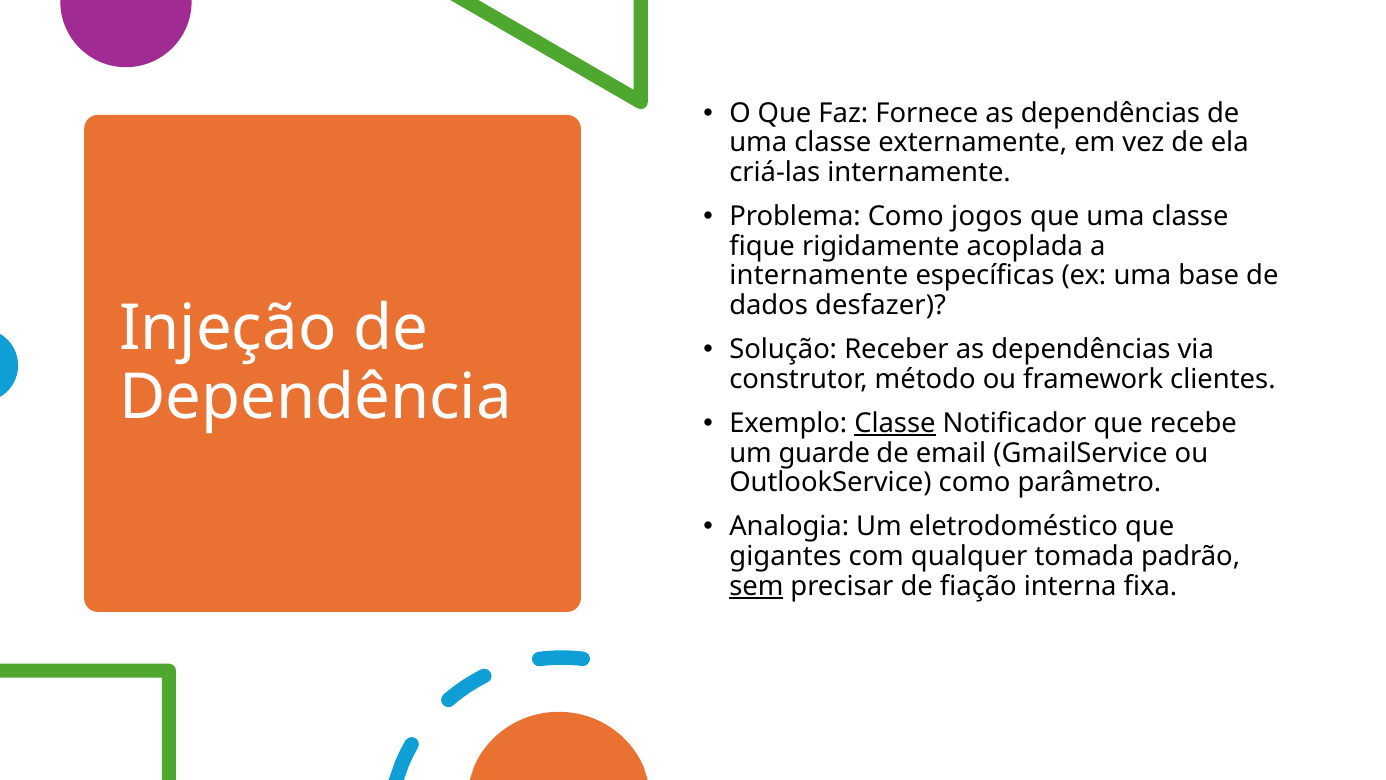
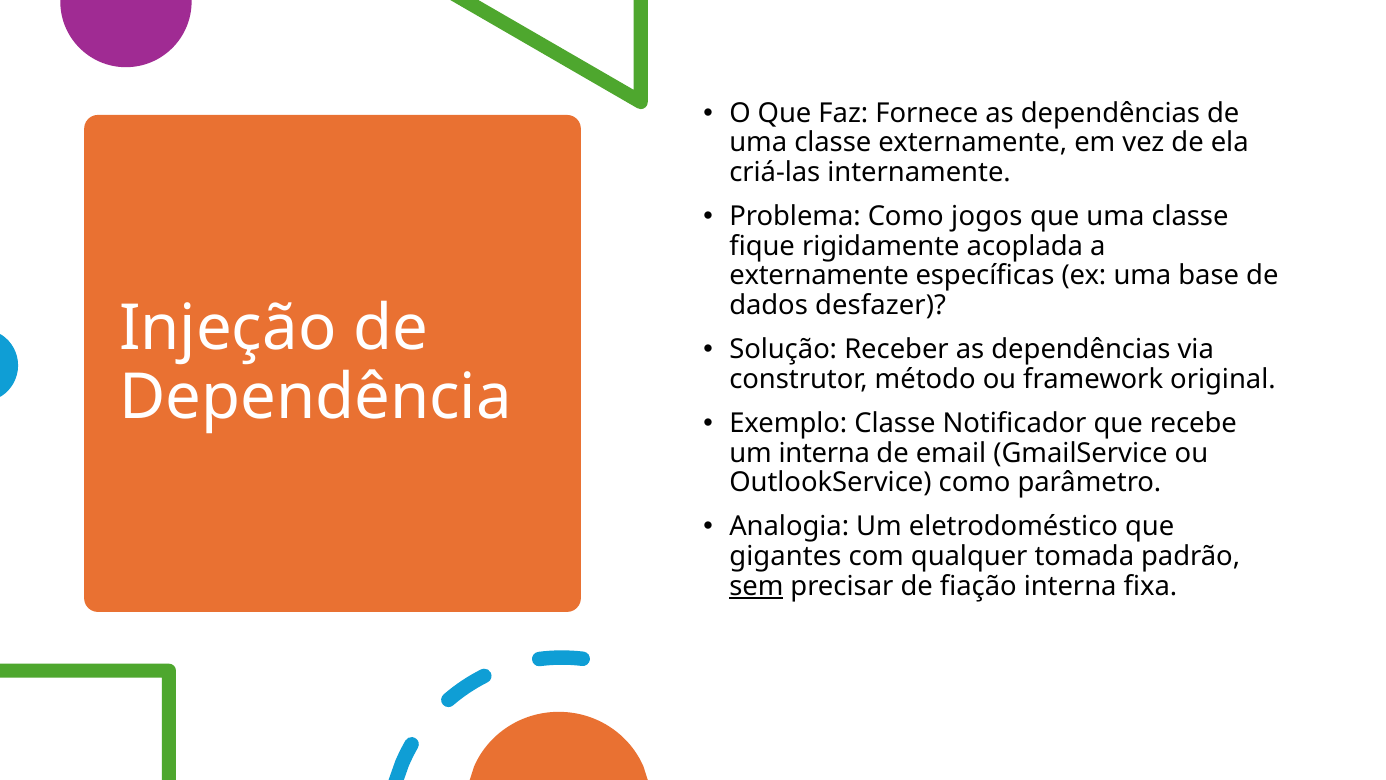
internamente: internamente -> externamente (819, 276)
clientes: clientes -> original (1223, 379)
Classe underline: present -> none (895, 423)
um guarde: guarde -> interna (824, 453)
